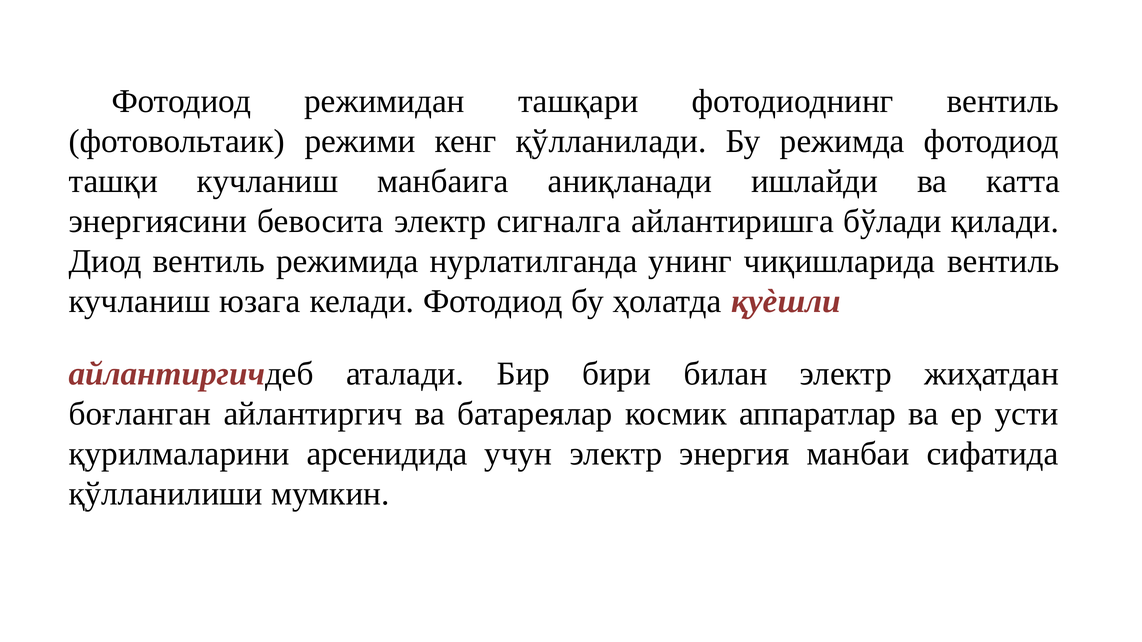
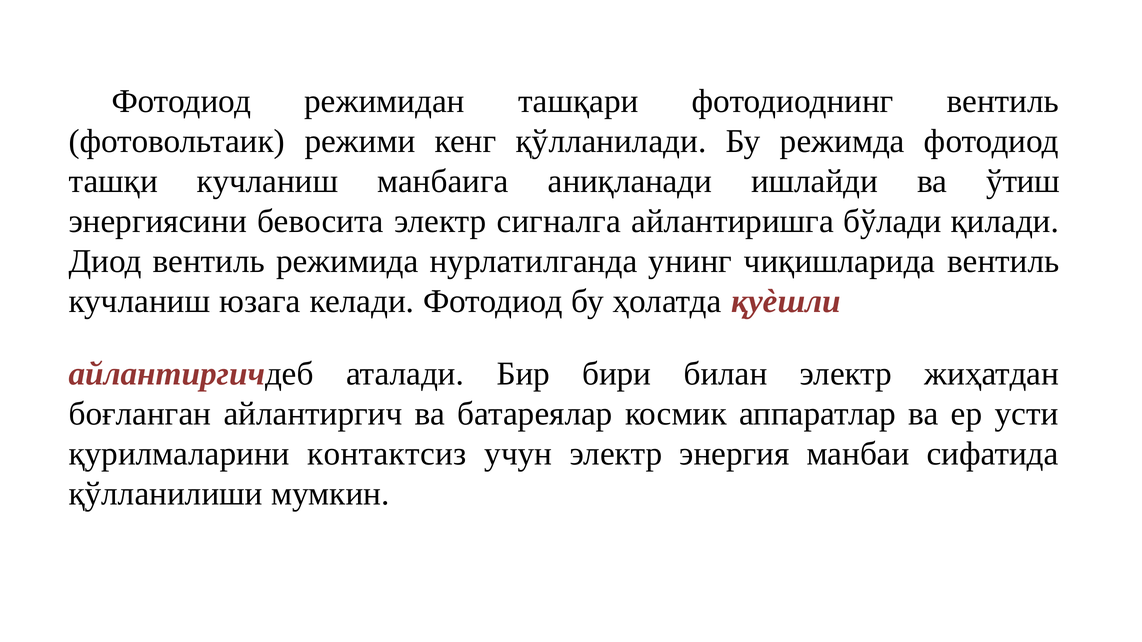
катта: катта -> ўтиш (1023, 181)
арсенидида: арсенидида -> контактсиз (387, 454)
